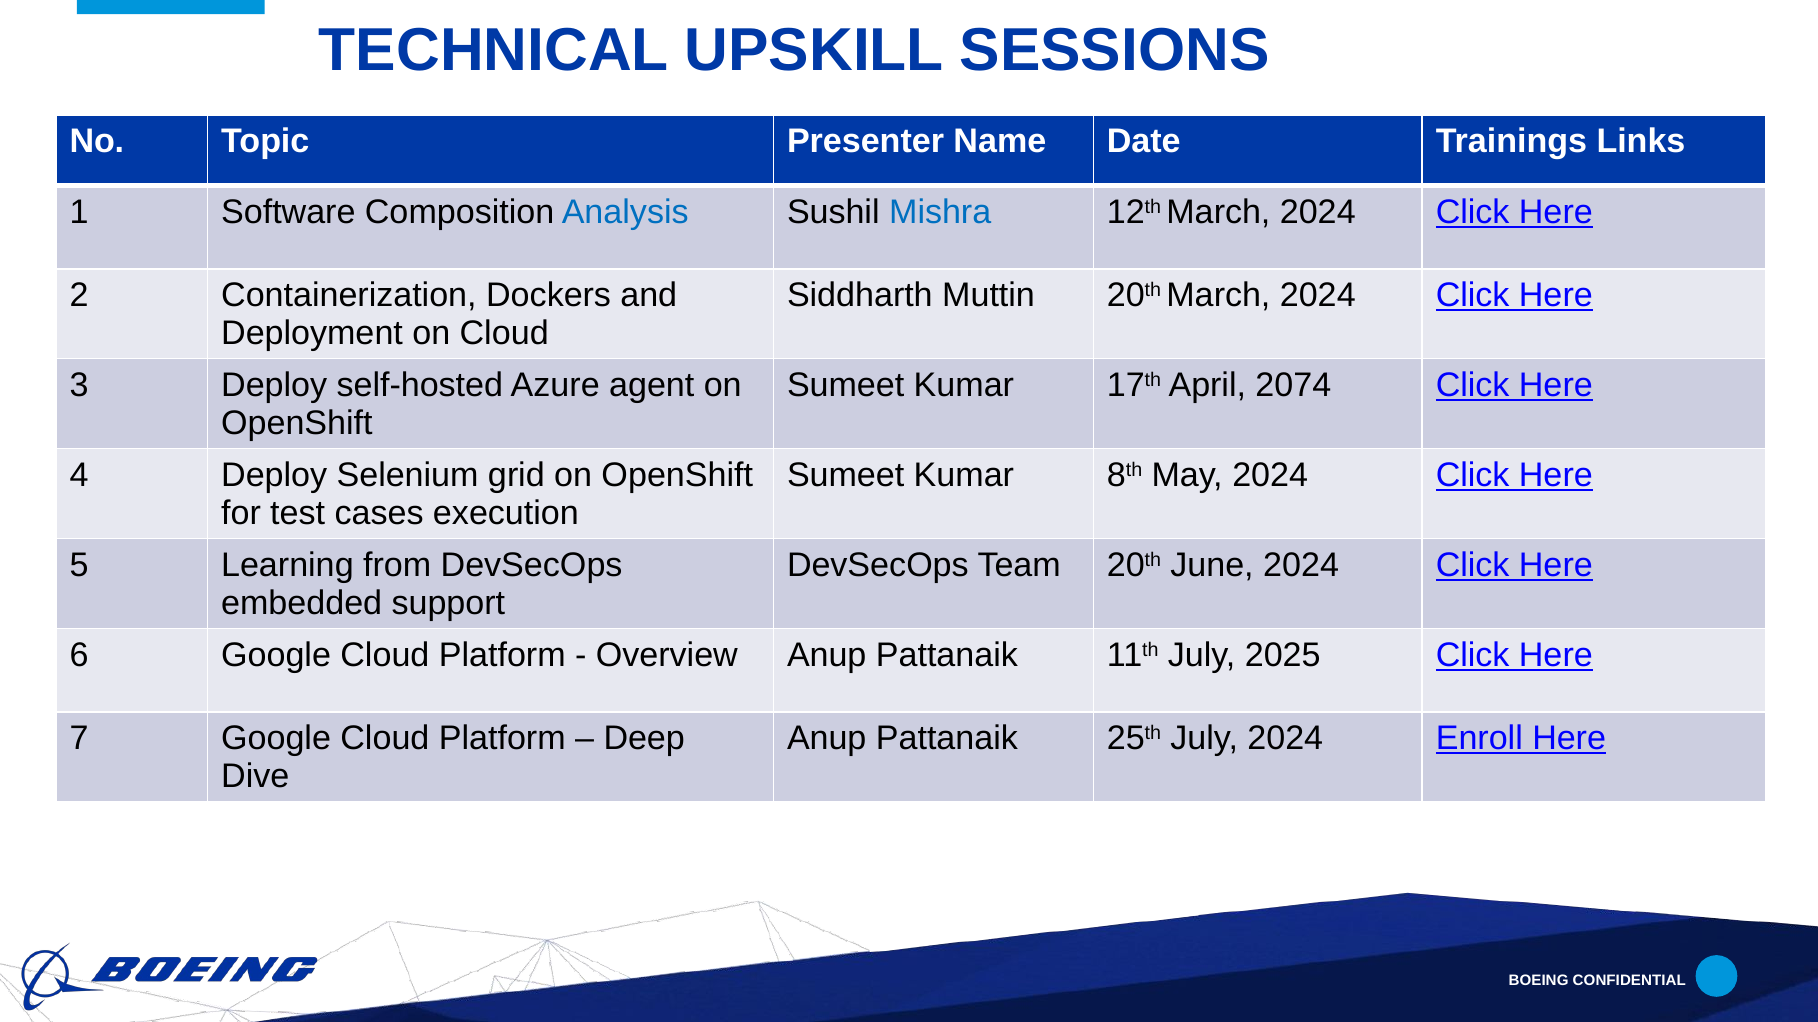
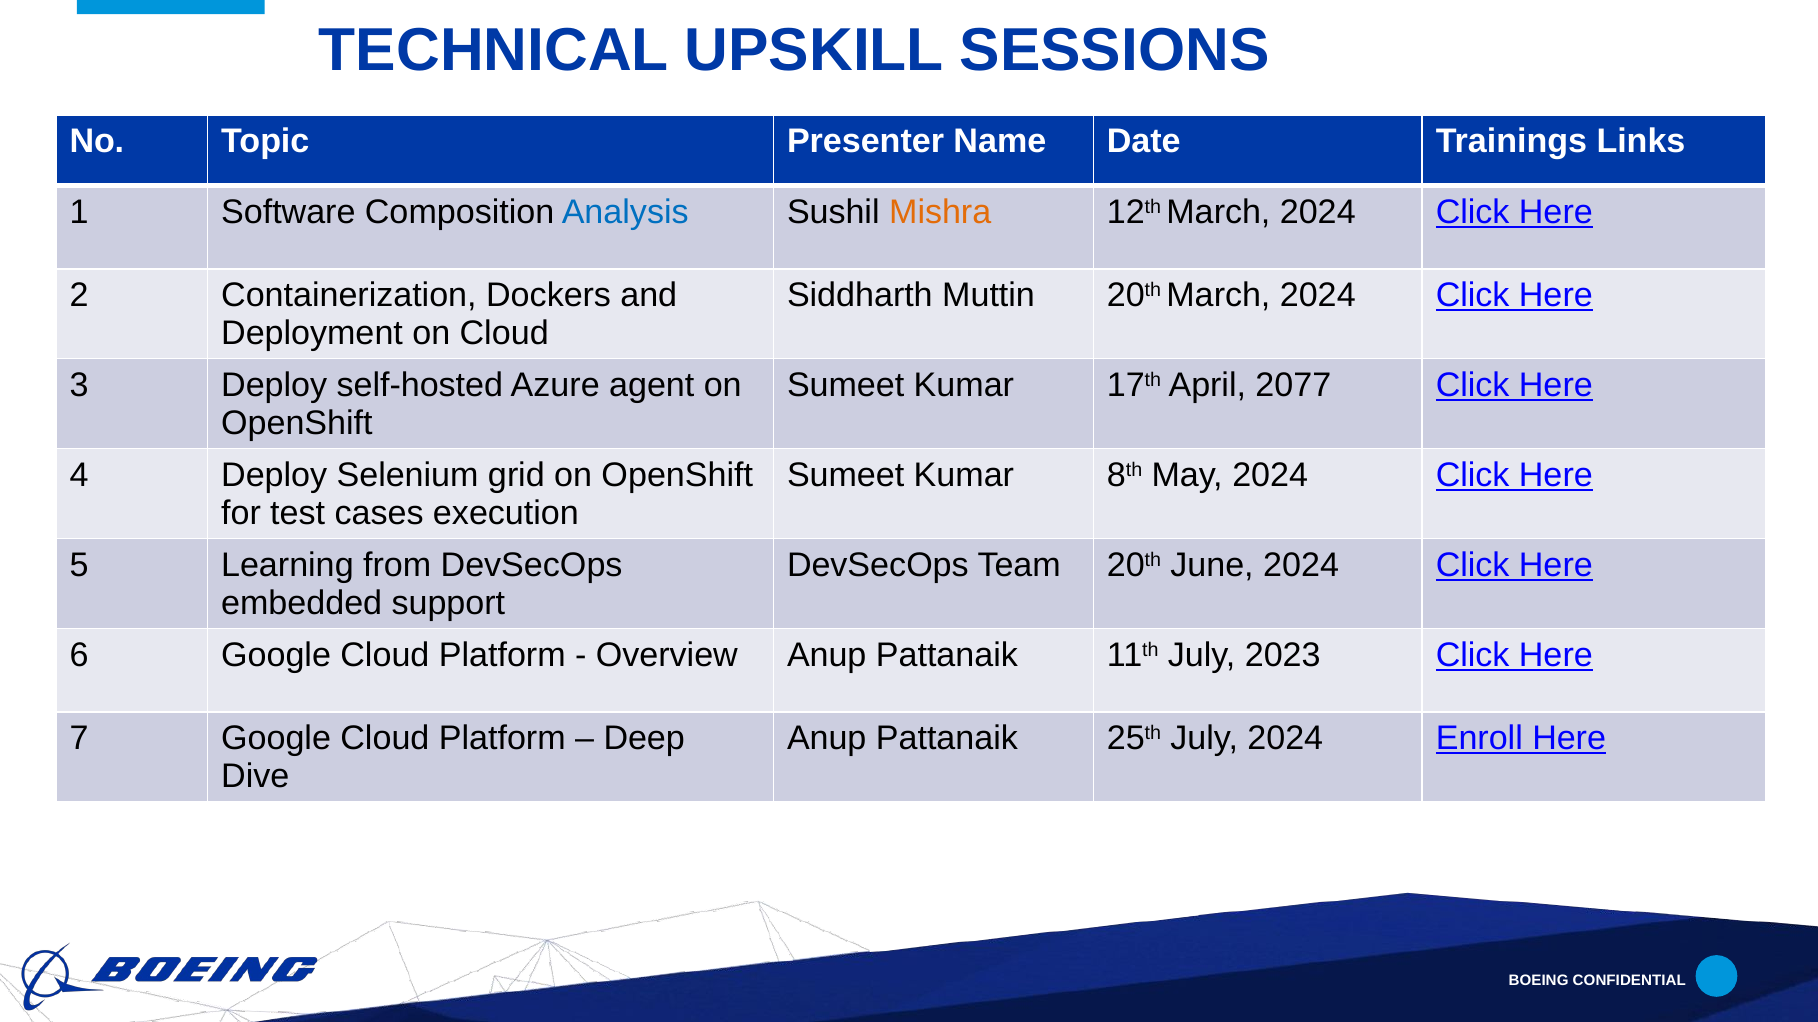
Mishra colour: blue -> orange (940, 212)
2074: 2074 -> 2077 (1293, 385)
2025: 2025 -> 2023 (1283, 655)
